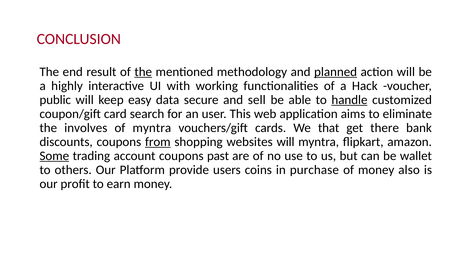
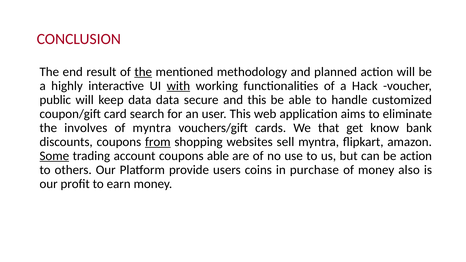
planned underline: present -> none (336, 72)
with underline: none -> present (178, 86)
keep easy: easy -> data (140, 100)
and sell: sell -> this (257, 100)
handle underline: present -> none (349, 100)
there: there -> know (385, 128)
websites will: will -> sell (285, 142)
coupons past: past -> able (218, 156)
be wallet: wallet -> action (416, 156)
